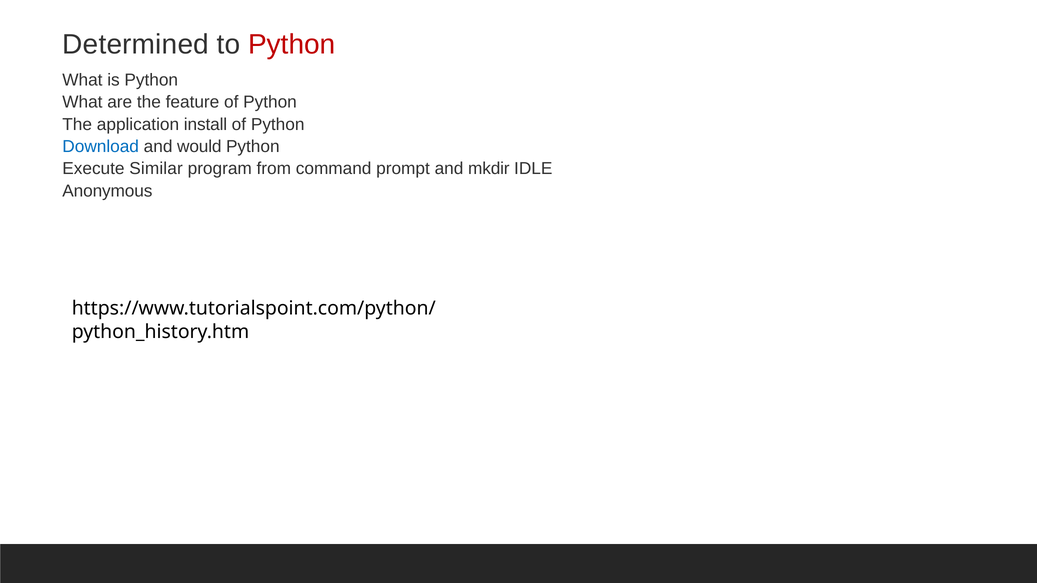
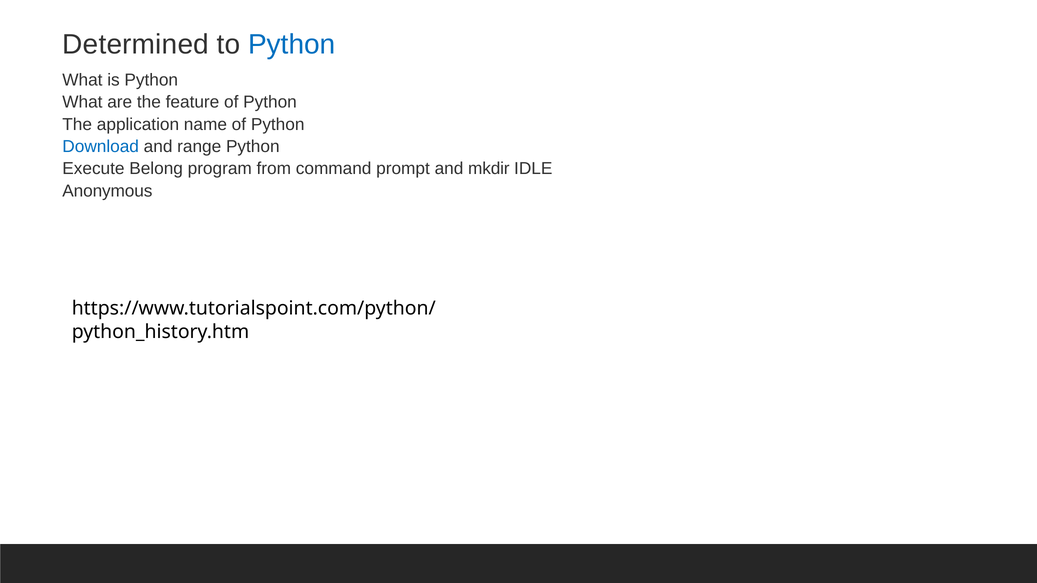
Python colour: red -> blue (292, 45)
install: install -> name (205, 124)
would: would -> range (199, 147)
Similar: Similar -> Belong (156, 169)
